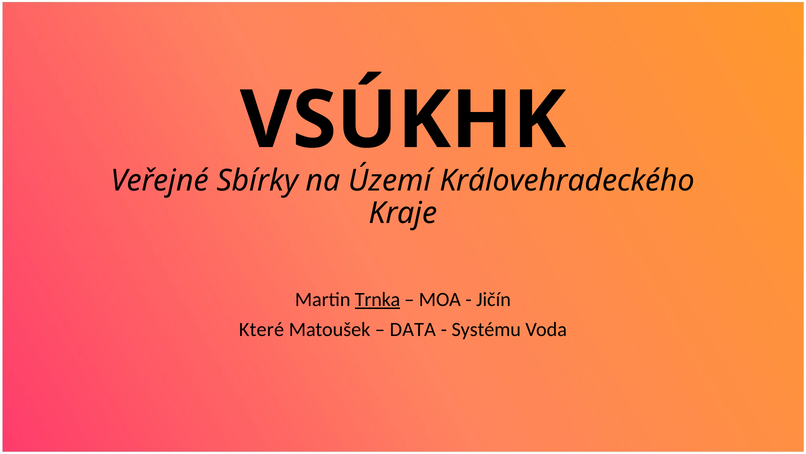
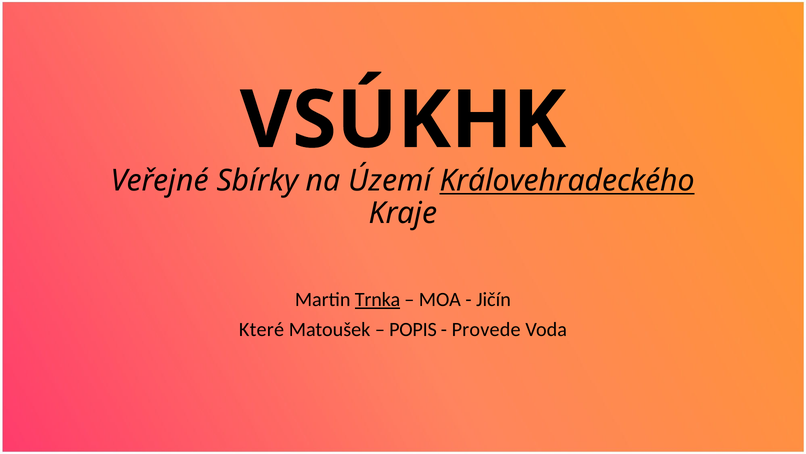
Královehradeckého underline: none -> present (567, 180)
DATA: DATA -> POPIS (413, 329)
Systému: Systému -> Provede (486, 329)
